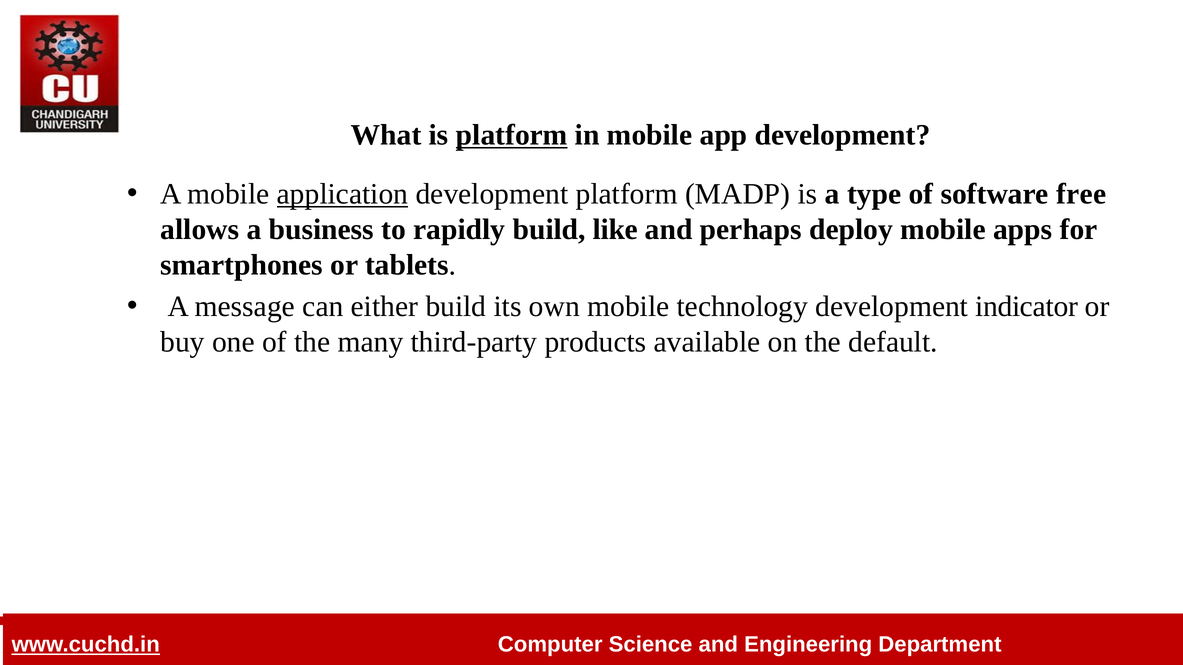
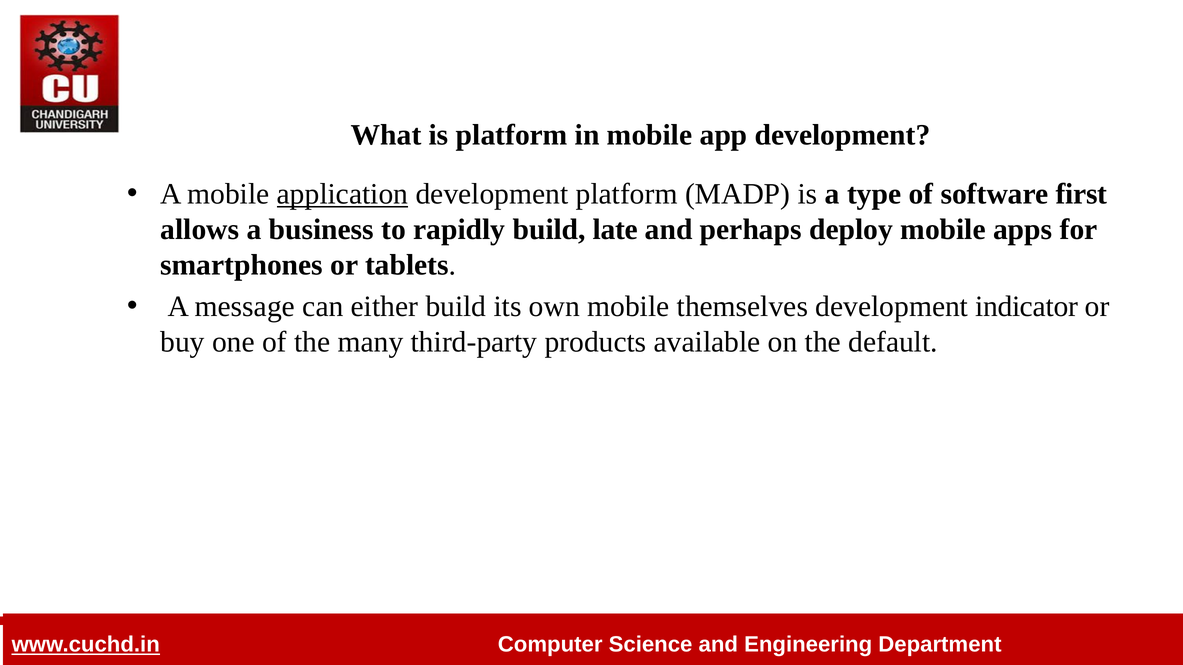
platform underline: present -> none (512, 135)
free: free -> first (1081, 194)
like: like -> late (615, 230)
technology: technology -> themselves (742, 307)
